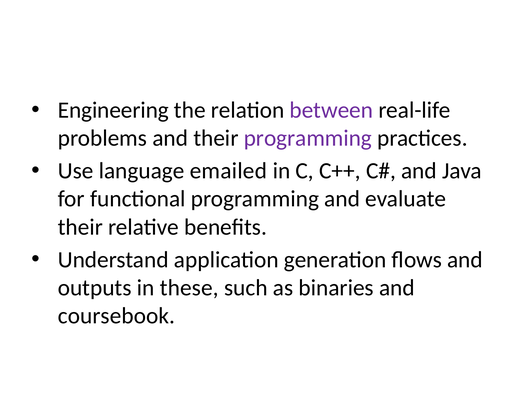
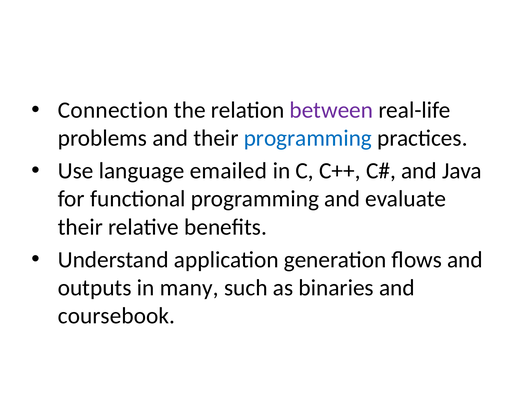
Engineering: Engineering -> Connection (113, 110)
programming colour: purple -> blue (308, 138)
these: these -> many (189, 288)
